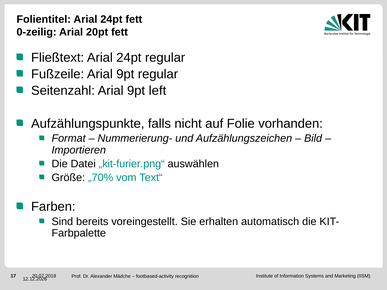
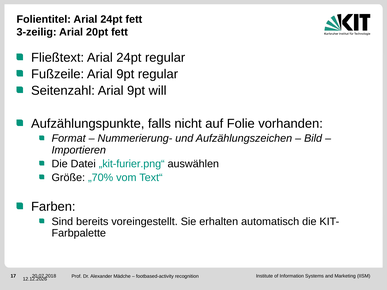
0-zeilig: 0-zeilig -> 3-zeilig (37, 32)
left: left -> will (158, 91)
